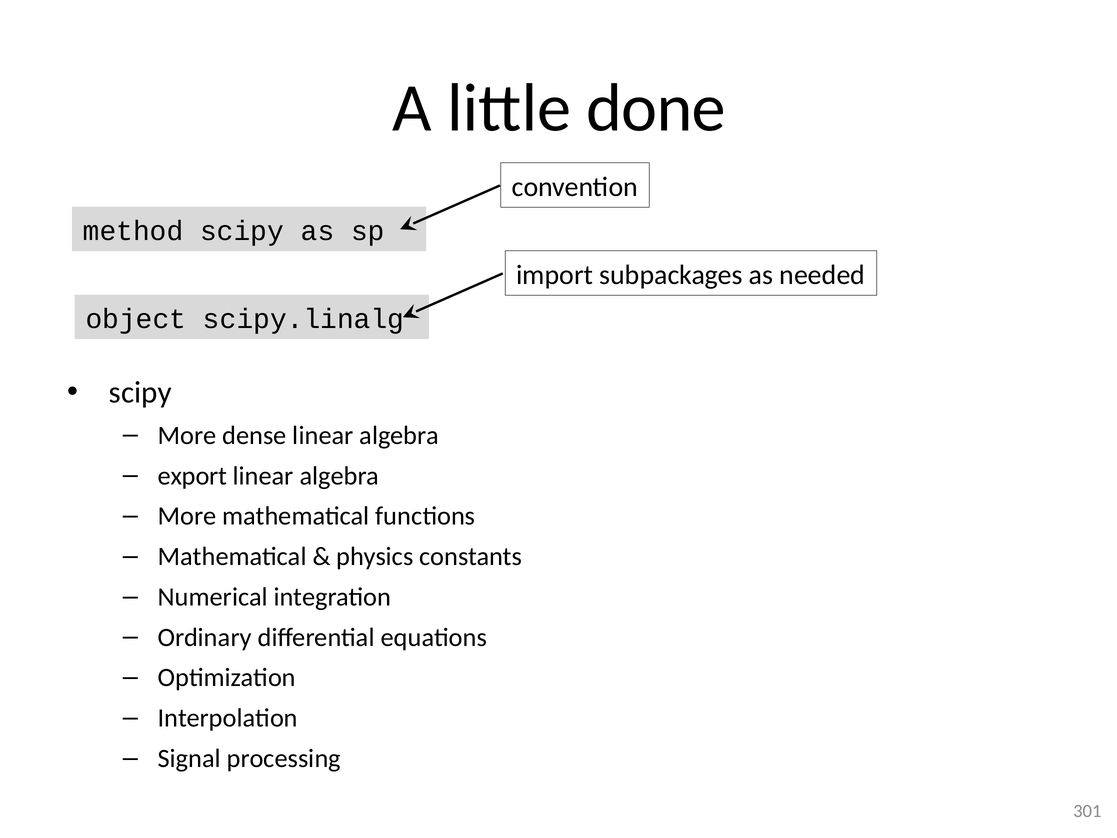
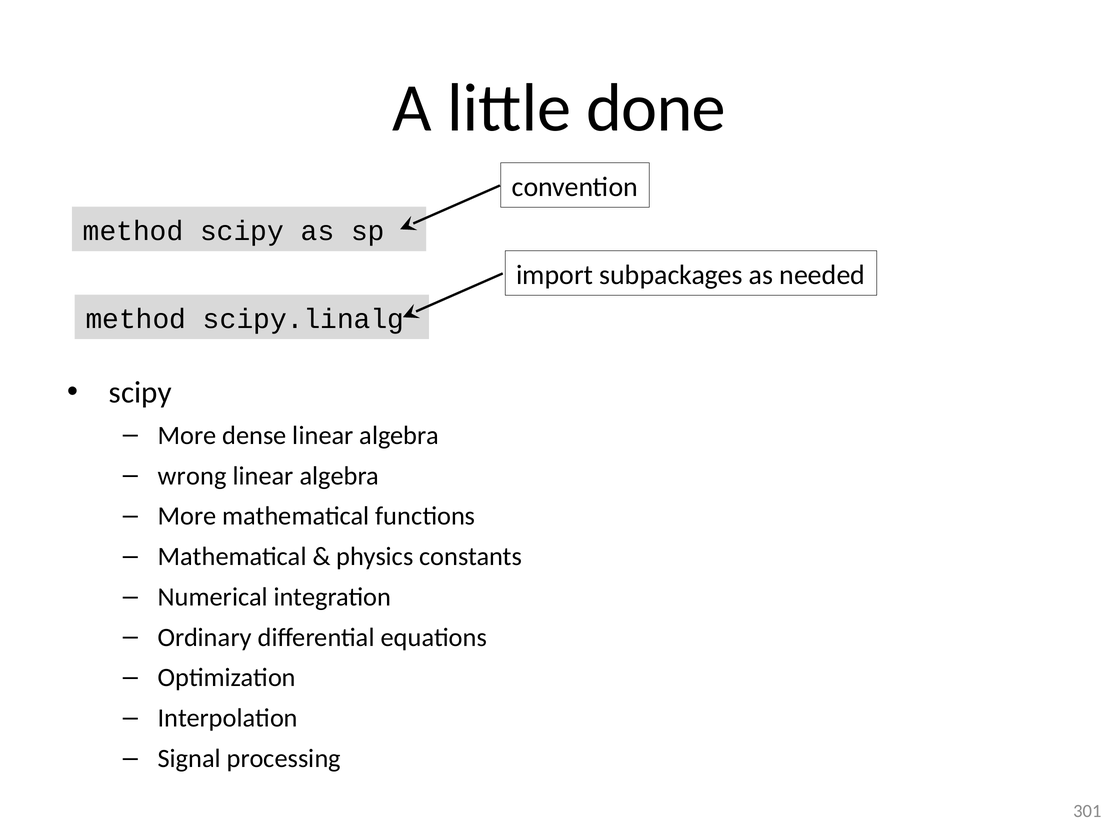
object: object -> method (136, 319)
export: export -> wrong (192, 476)
